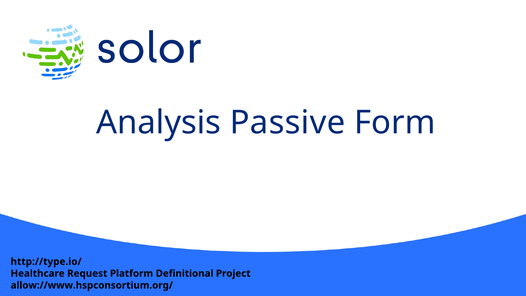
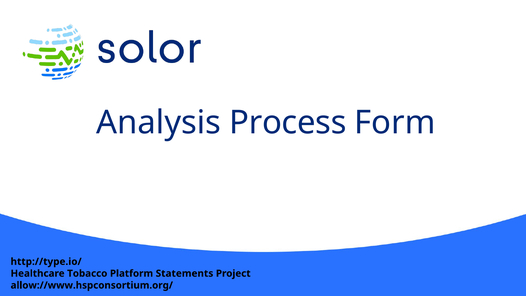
Passive: Passive -> Process (288, 123)
Request: Request -> Tobacco (87, 273)
Definitional: Definitional -> Statements (184, 273)
